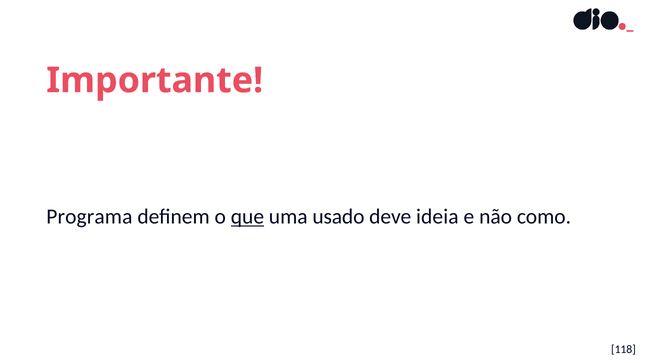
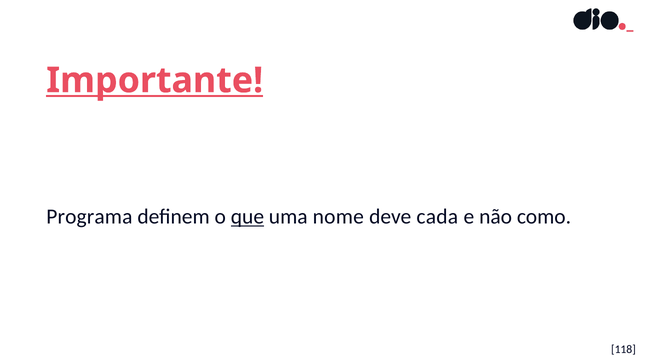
Importante underline: none -> present (155, 80)
usado: usado -> nome (338, 217)
ideia: ideia -> cada (437, 217)
